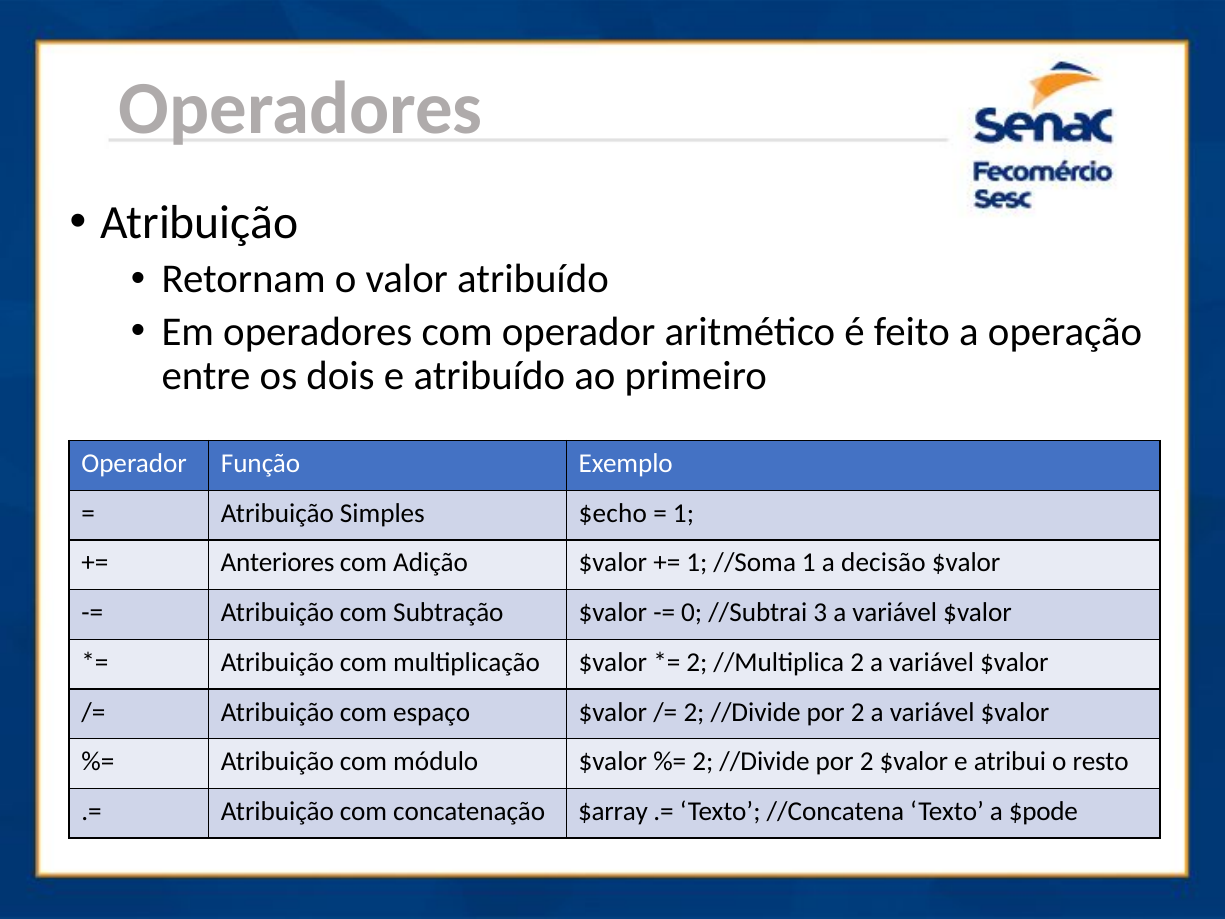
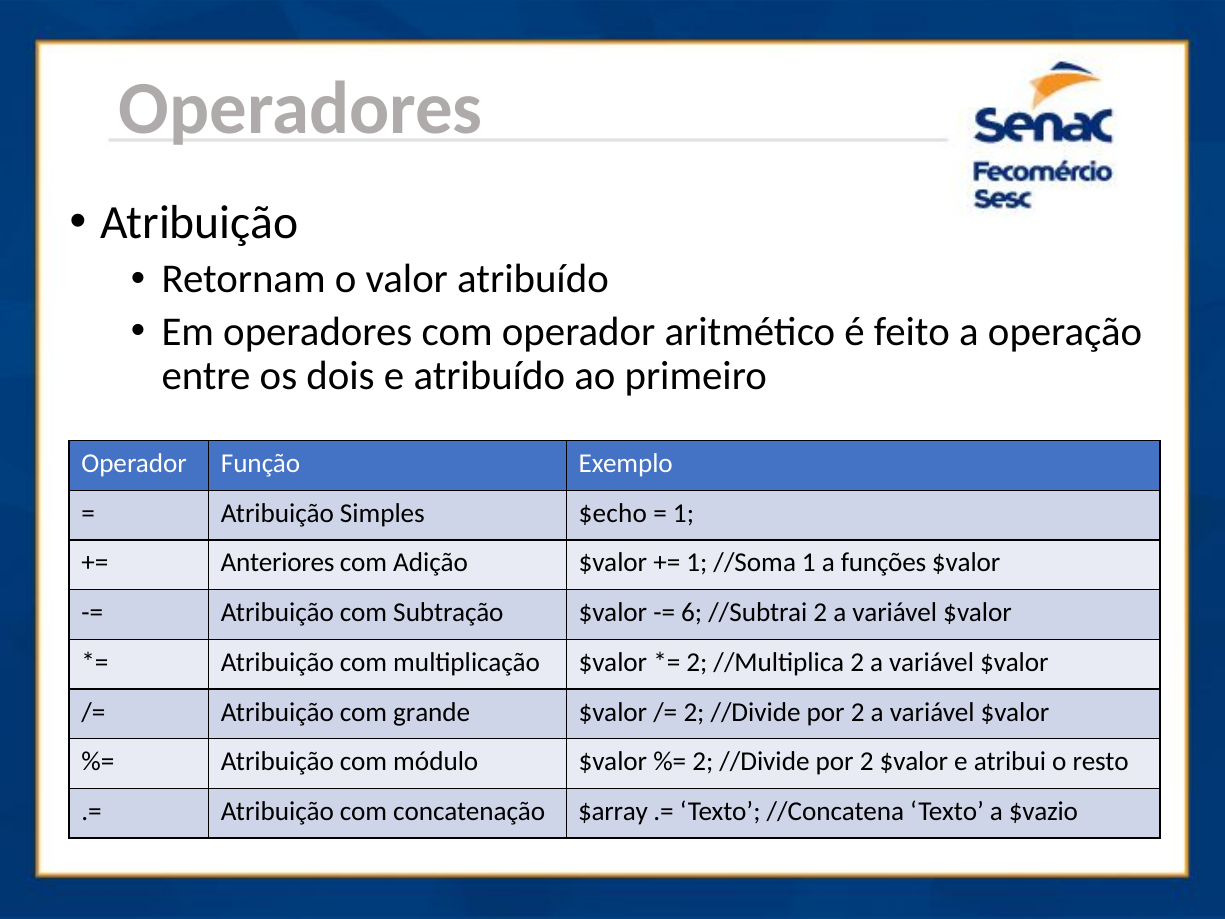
decisão: decisão -> funções (884, 563)
0: 0 -> 6 (692, 613)
//Subtrai 3: 3 -> 2 (820, 613)
espaço: espaço -> grande (432, 712)
$pode: $pode -> $vazio (1043, 811)
